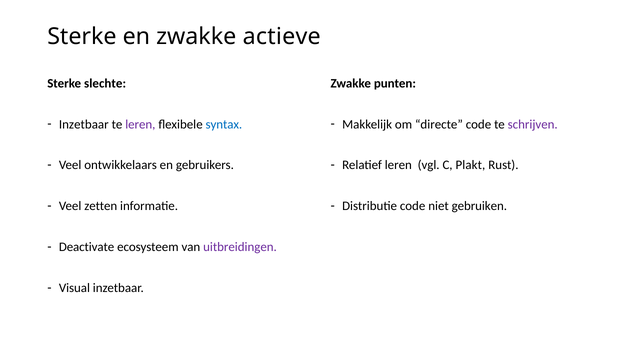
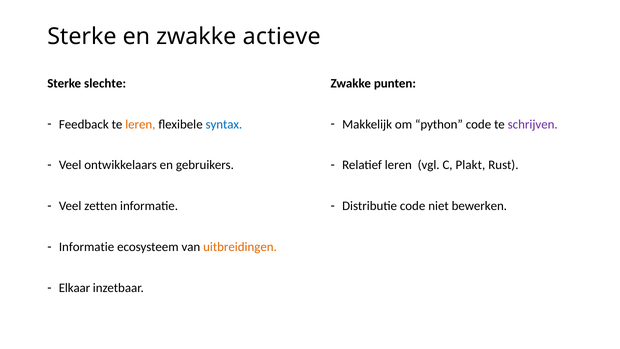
Inzetbaar: Inzetbaar -> Feedback (84, 124)
leren colour: purple -> orange (140, 124)
directe: directe -> python (439, 124)
gebruiken: gebruiken -> bewerken (479, 206)
Deactivate: Deactivate -> Informatie (87, 247)
uitbreidingen colour: purple -> orange (240, 247)
Visual: Visual -> Elkaar (74, 288)
